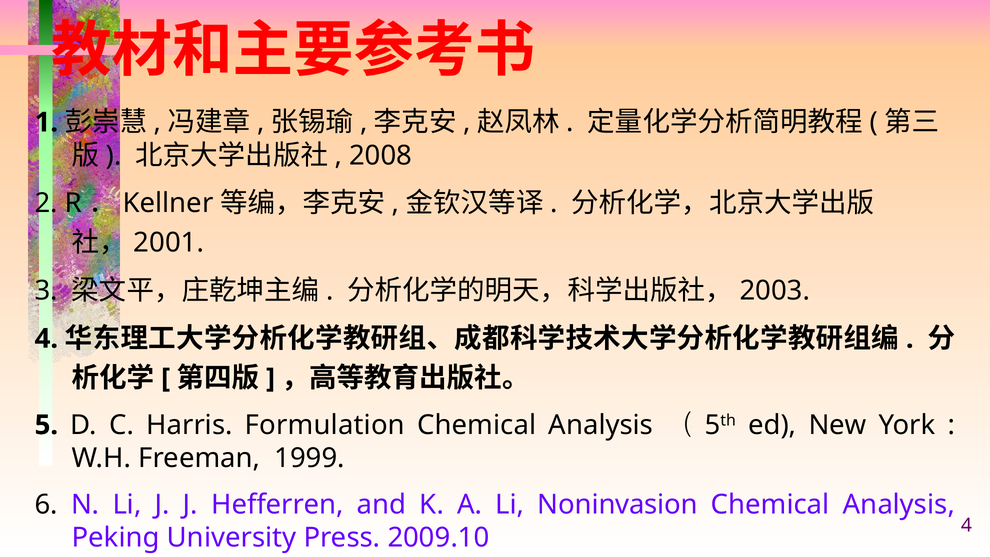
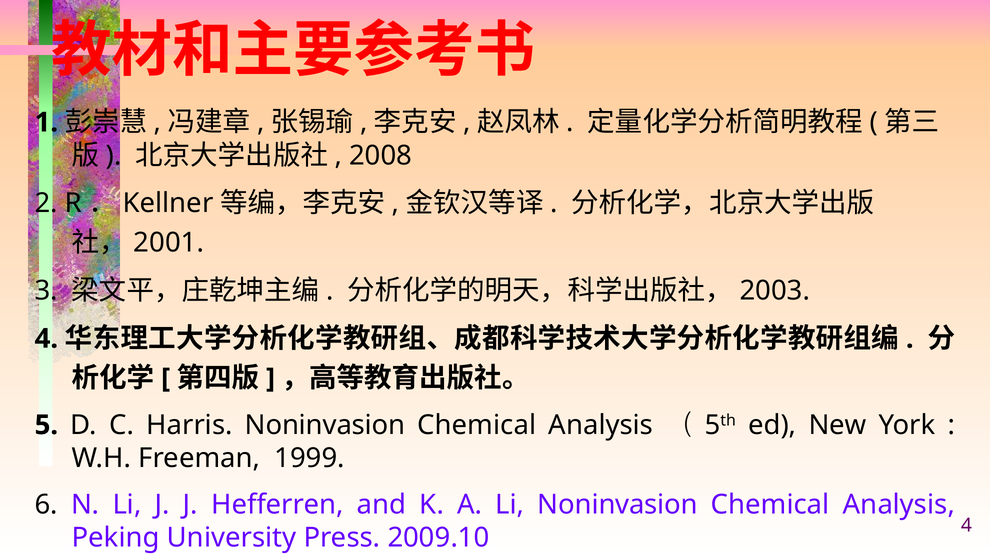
Harris Formulation: Formulation -> Noninvasion (325, 425)
